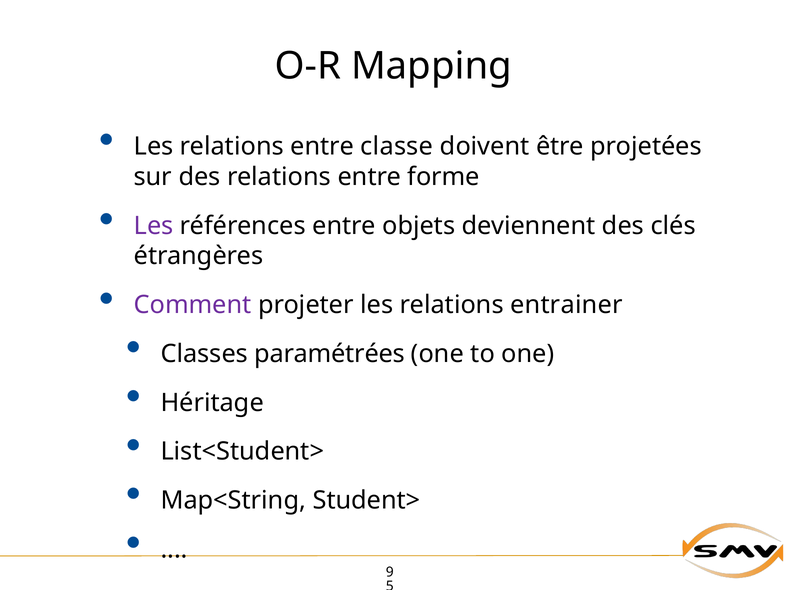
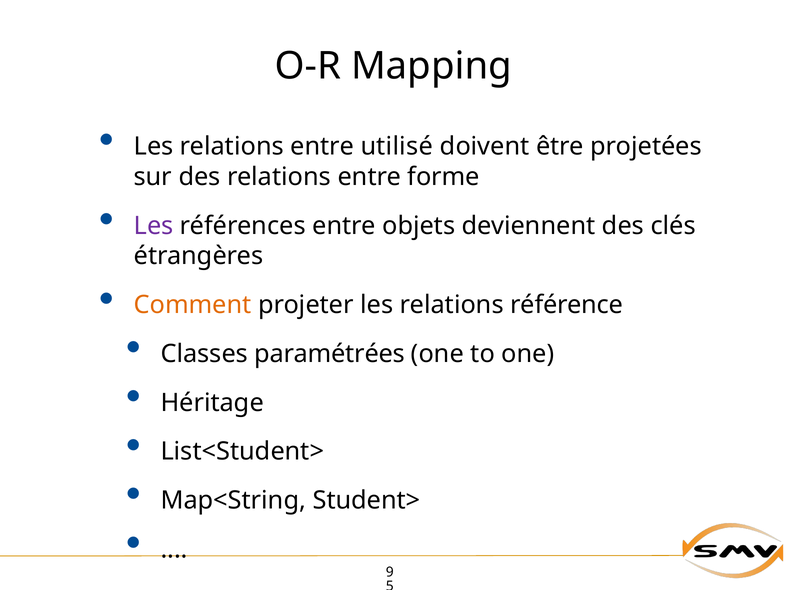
classe: classe -> utilisé (397, 146)
Comment colour: purple -> orange (193, 305)
entrainer: entrainer -> référence (567, 305)
